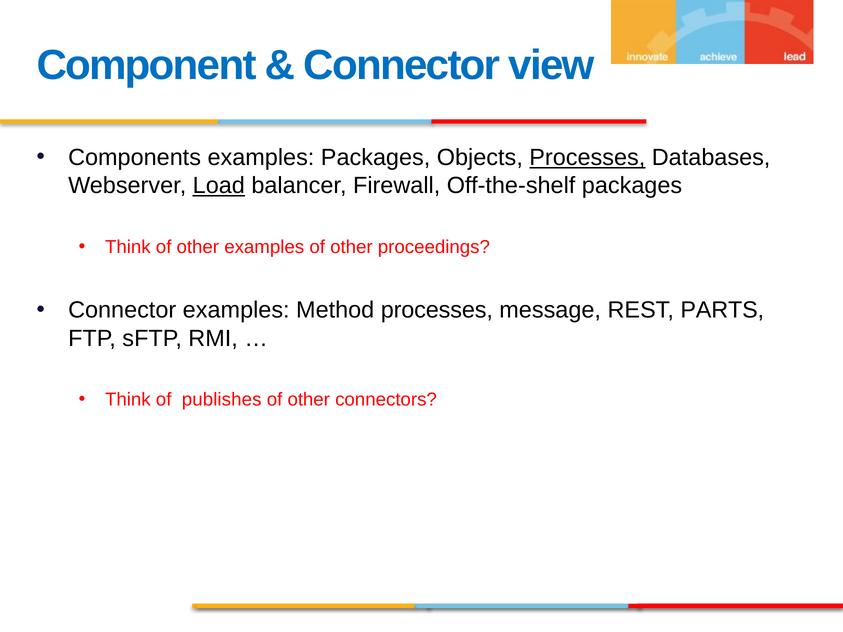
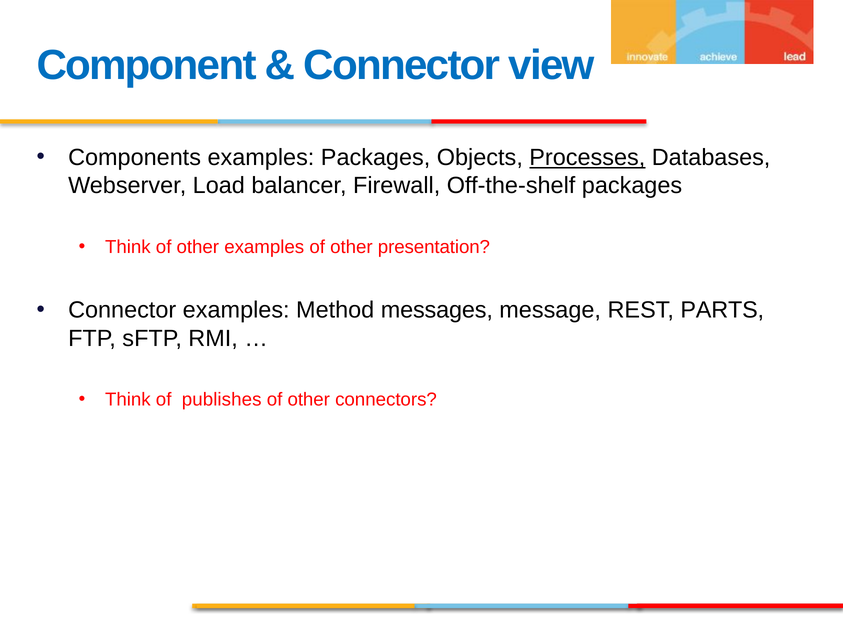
Load underline: present -> none (219, 186)
proceedings: proceedings -> presentation (434, 247)
Method processes: processes -> messages (437, 310)
